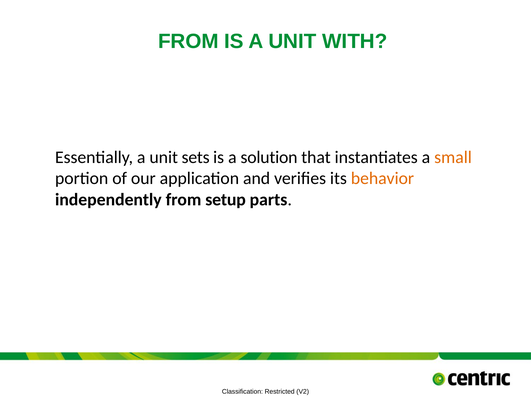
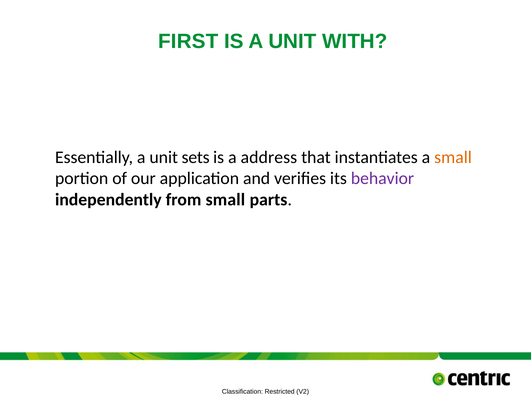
FROM: FROM -> FIRST (188, 41)
solution: solution -> address (269, 157)
behavior colour: orange -> purple (382, 179)
from setup: setup -> small (225, 200)
